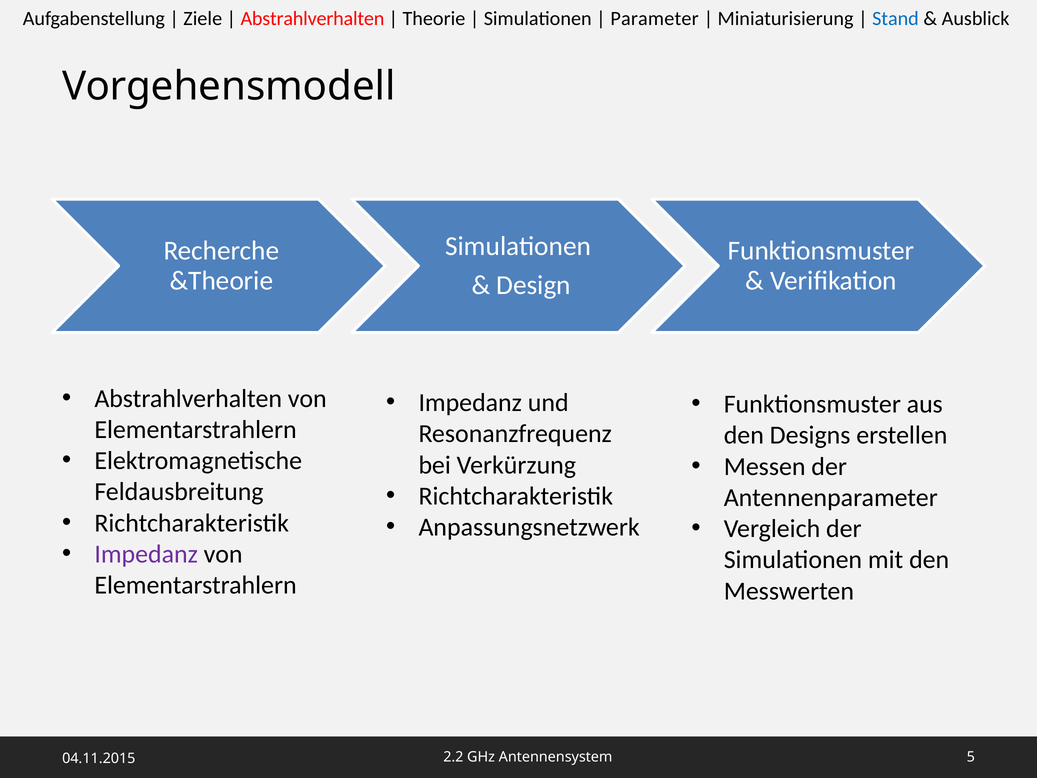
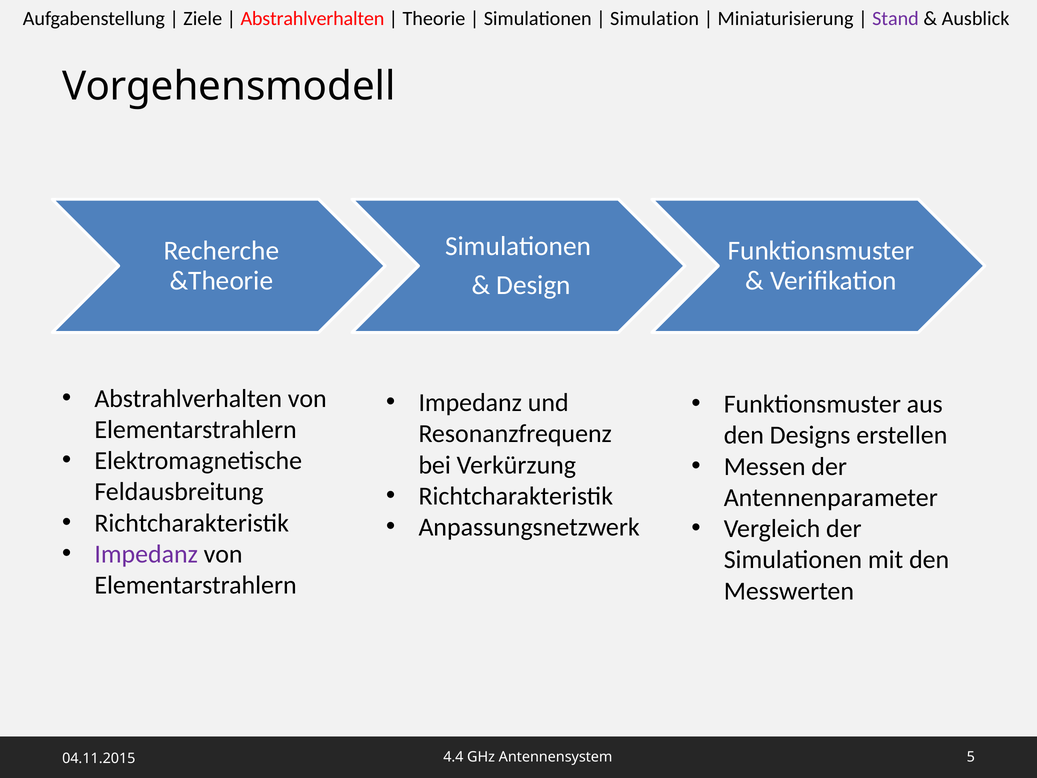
Parameter: Parameter -> Simulation (655, 19)
Stand colour: blue -> purple (895, 19)
2.2: 2.2 -> 4.4 (453, 757)
